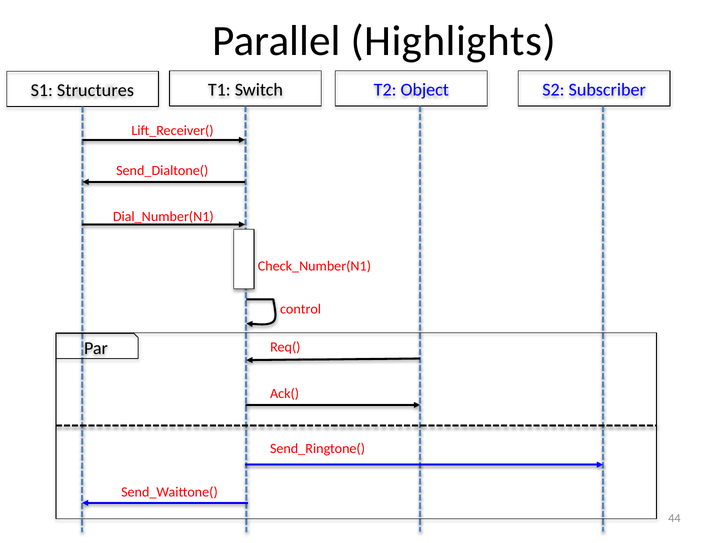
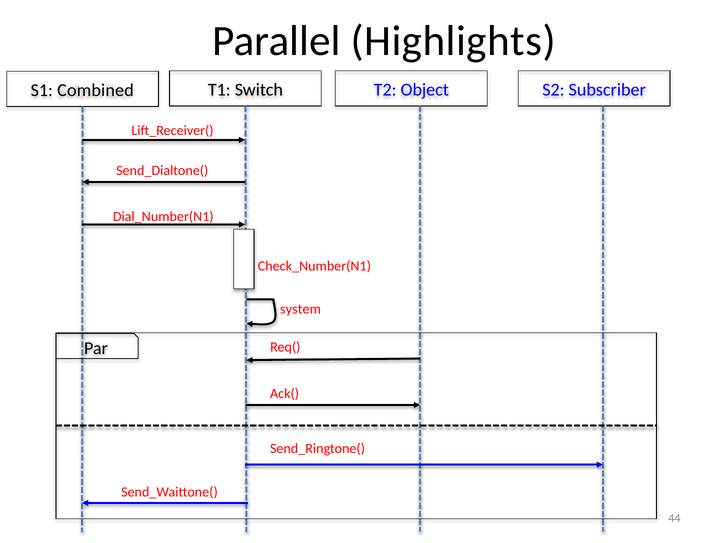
Structures: Structures -> Combined (95, 90)
control: control -> system (300, 309)
